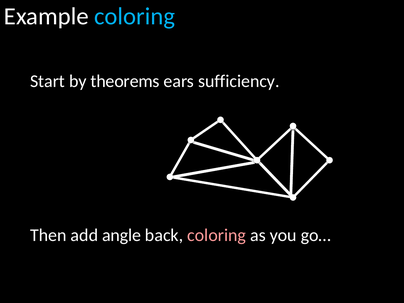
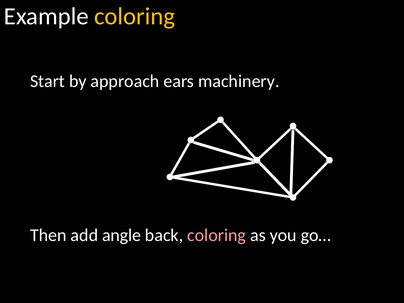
coloring colour: light blue -> yellow (135, 16)
theorems: theorems -> approach (125, 81)
sufficiency: sufficiency -> machinery (239, 81)
